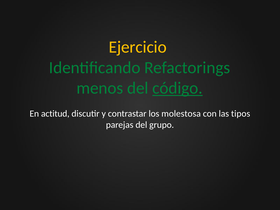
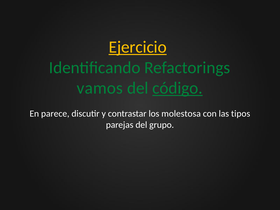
Ejercicio underline: none -> present (138, 47)
menos: menos -> vamos (100, 88)
actitud: actitud -> parece (55, 114)
